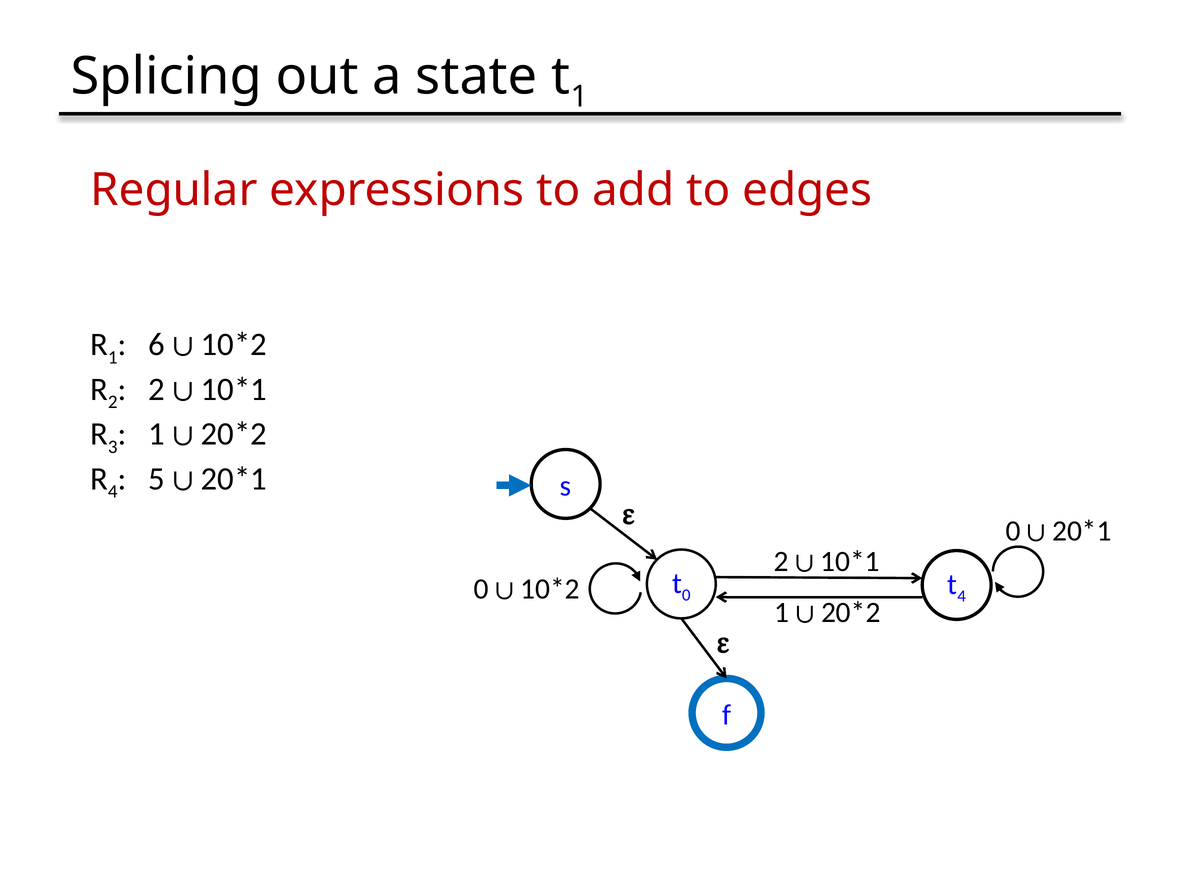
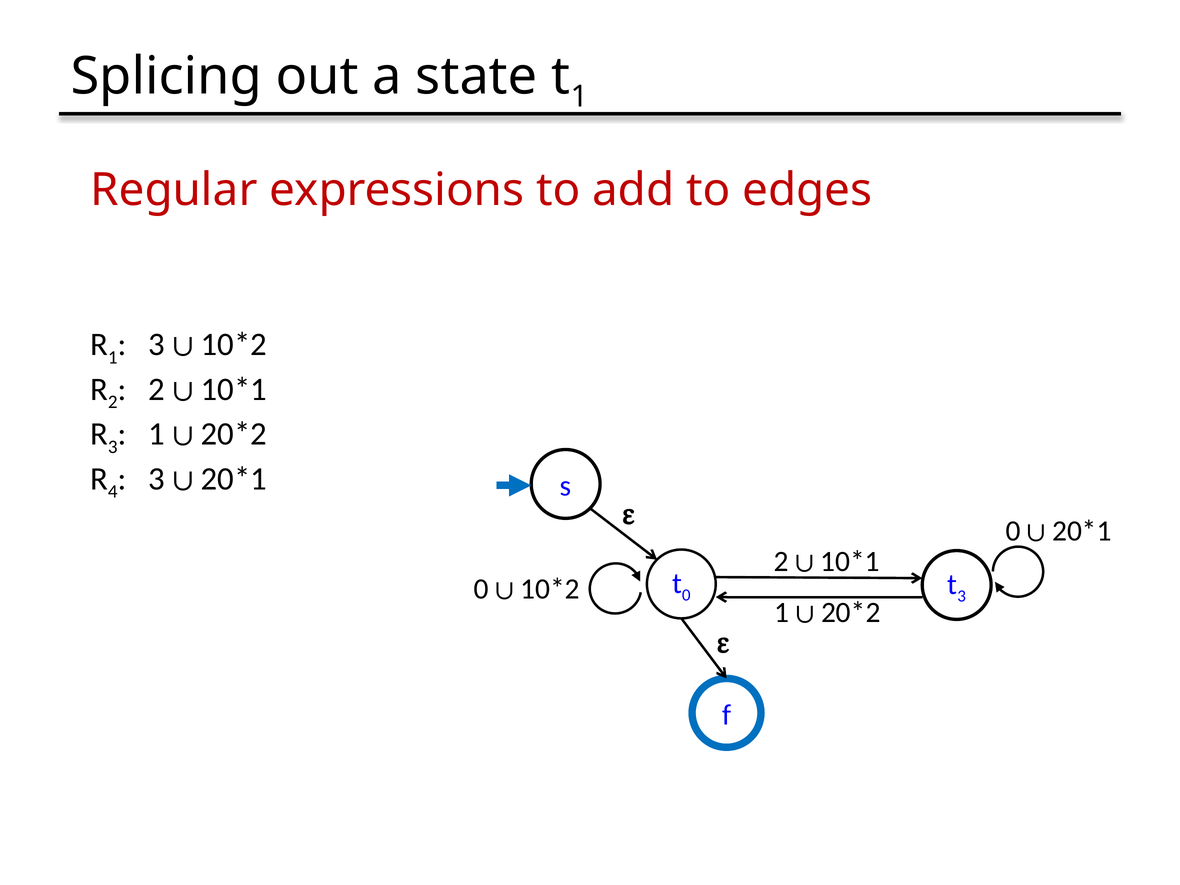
6: 6 -> 3 (157, 345)
5: 5 -> 3 (157, 479)
4: 4 -> 3 (962, 596)
